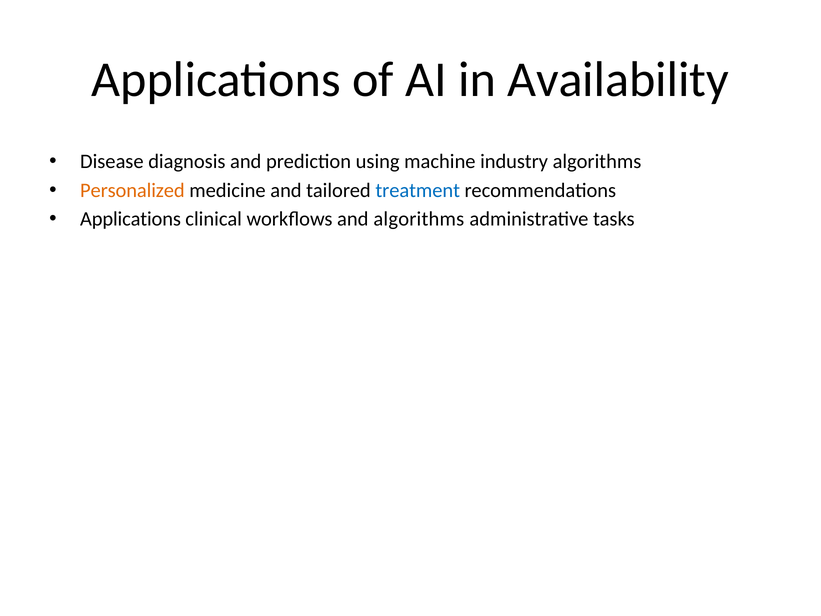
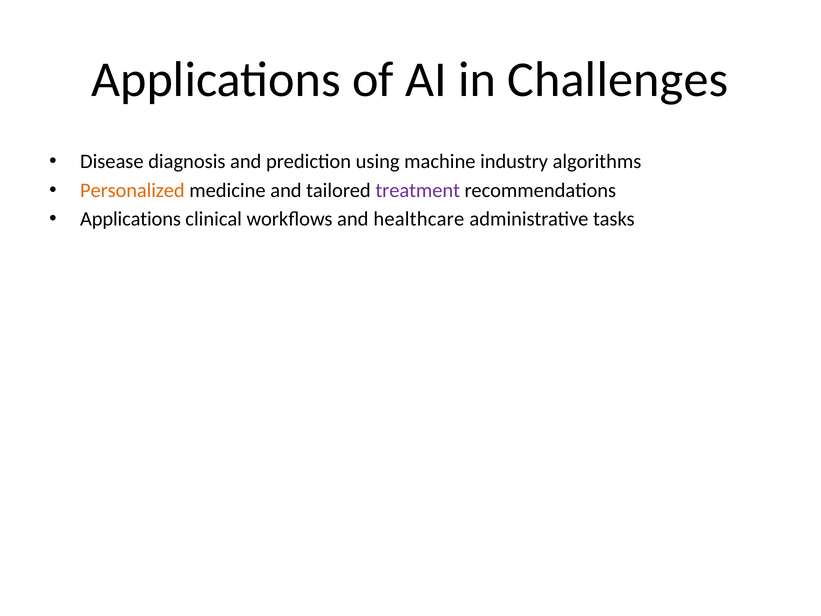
Availability: Availability -> Challenges (618, 79)
treatment colour: blue -> purple (418, 190)
and algorithms: algorithms -> healthcare (419, 219)
